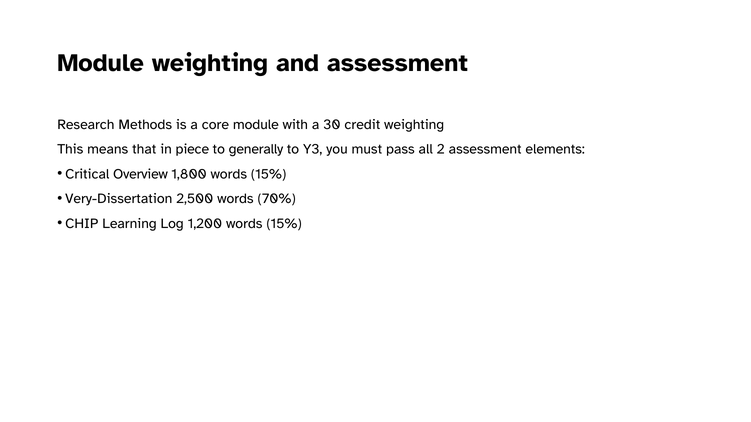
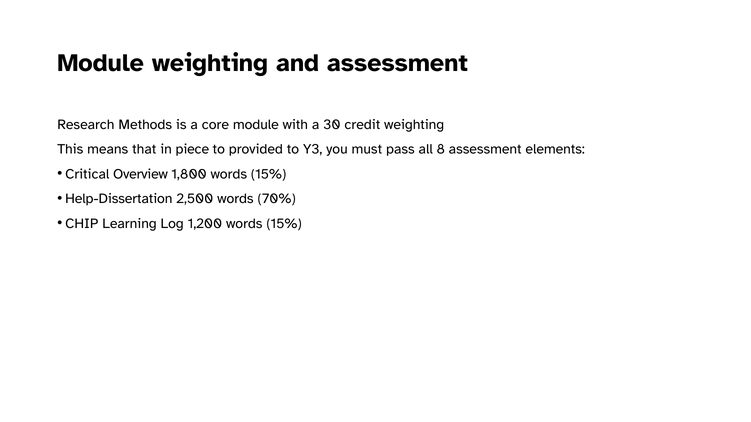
generally: generally -> provided (256, 149)
2: 2 -> 8 (441, 149)
Very-Dissertation: Very-Dissertation -> Help-Dissertation (119, 199)
